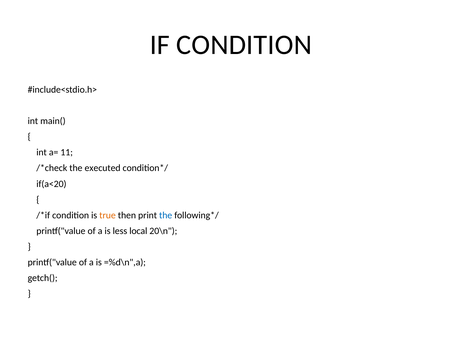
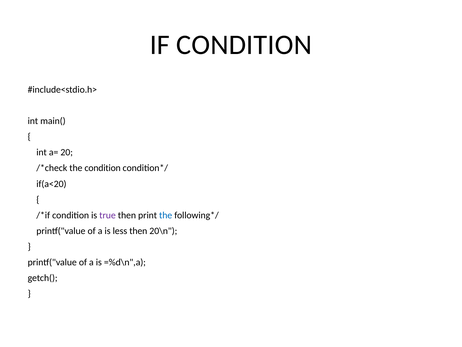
11: 11 -> 20 (67, 152)
the executed: executed -> condition (103, 168)
true colour: orange -> purple (108, 215)
less local: local -> then (138, 231)
